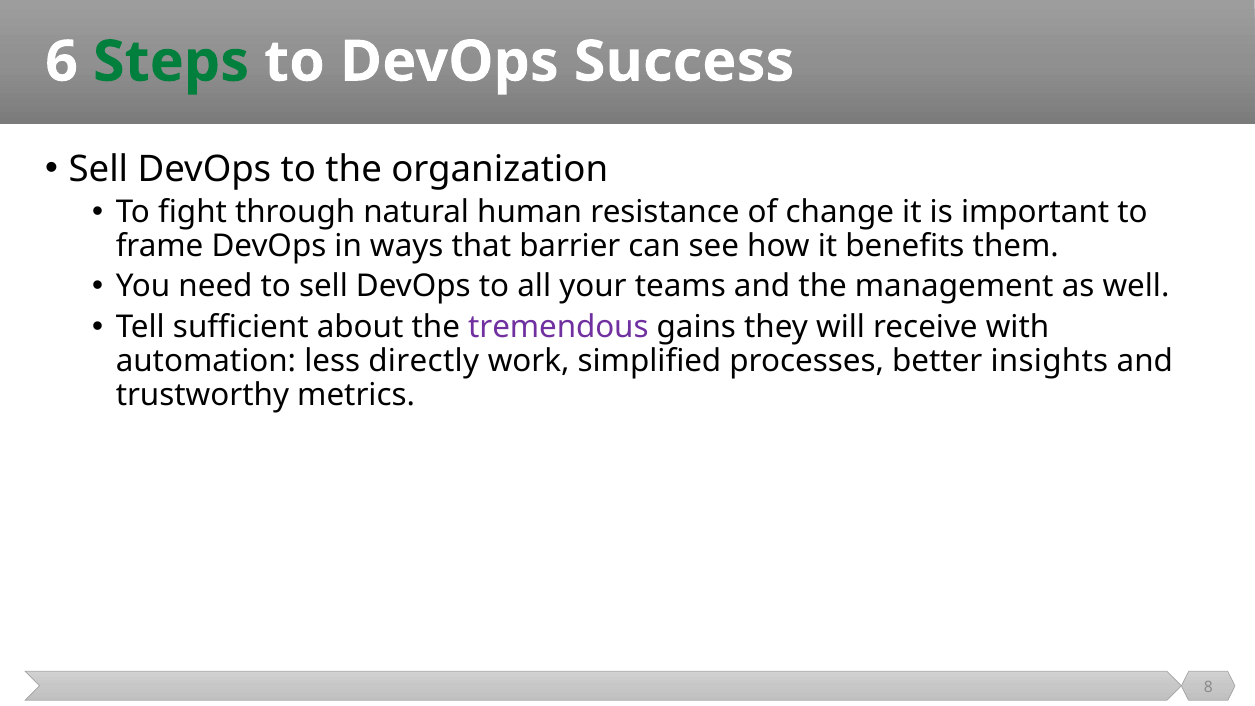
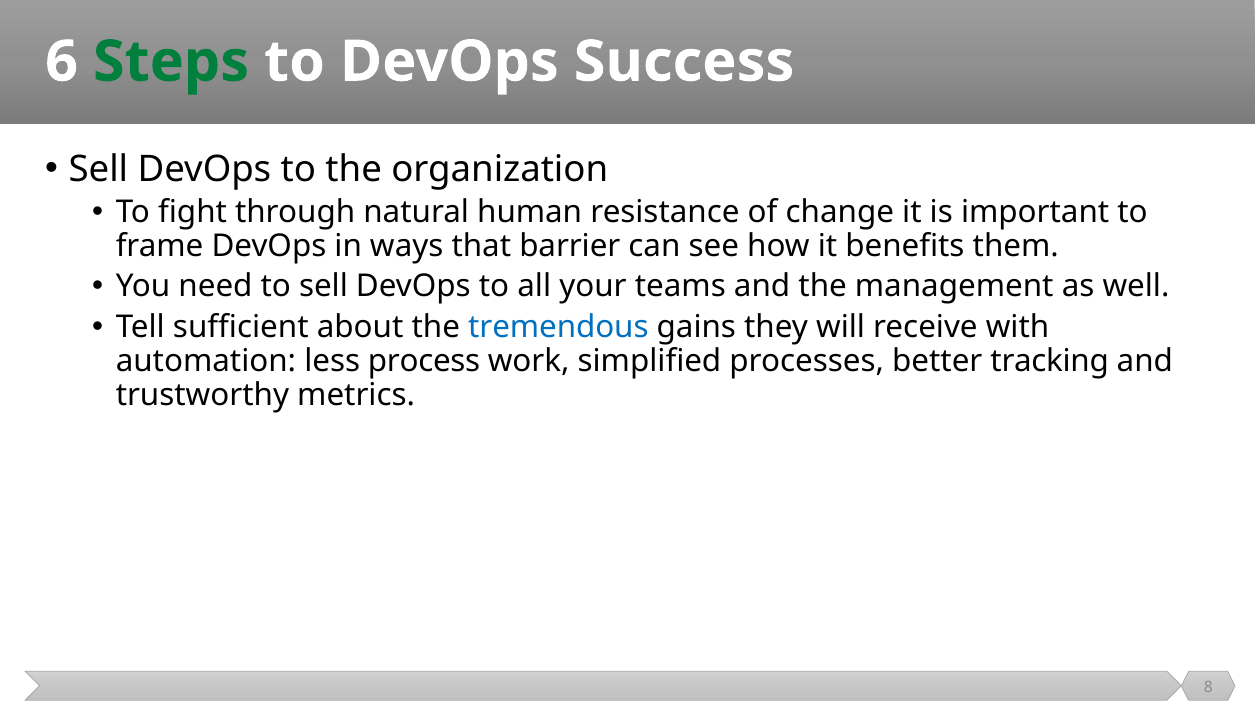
tremendous colour: purple -> blue (558, 327)
directly: directly -> process (424, 361)
insights: insights -> tracking (1050, 361)
